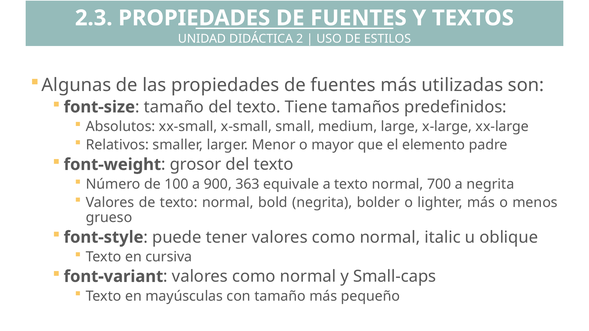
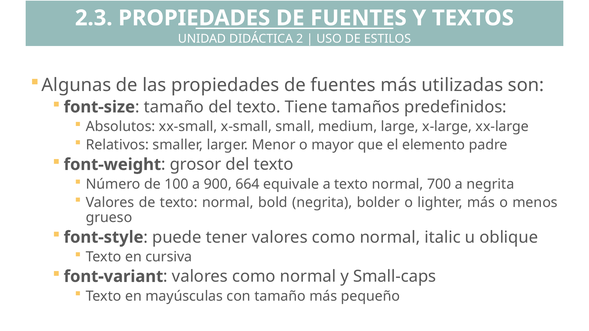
363: 363 -> 664 (248, 184)
